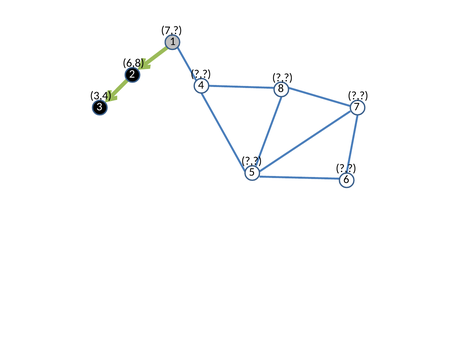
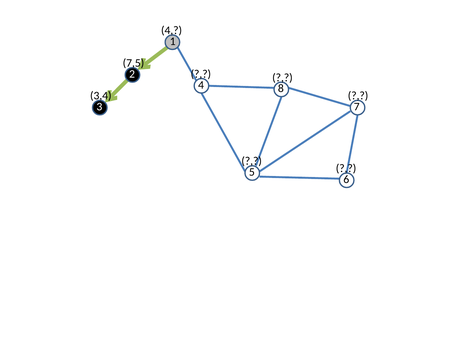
7: 7 -> 4 (172, 30)
6,8: 6,8 -> 7,5 (133, 63)
